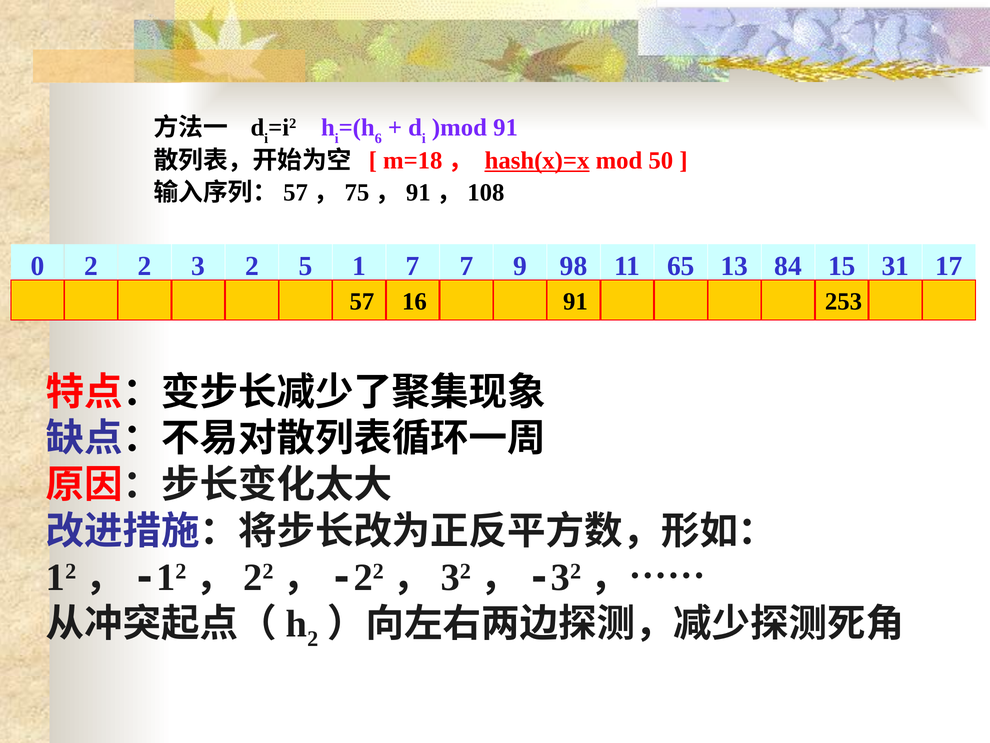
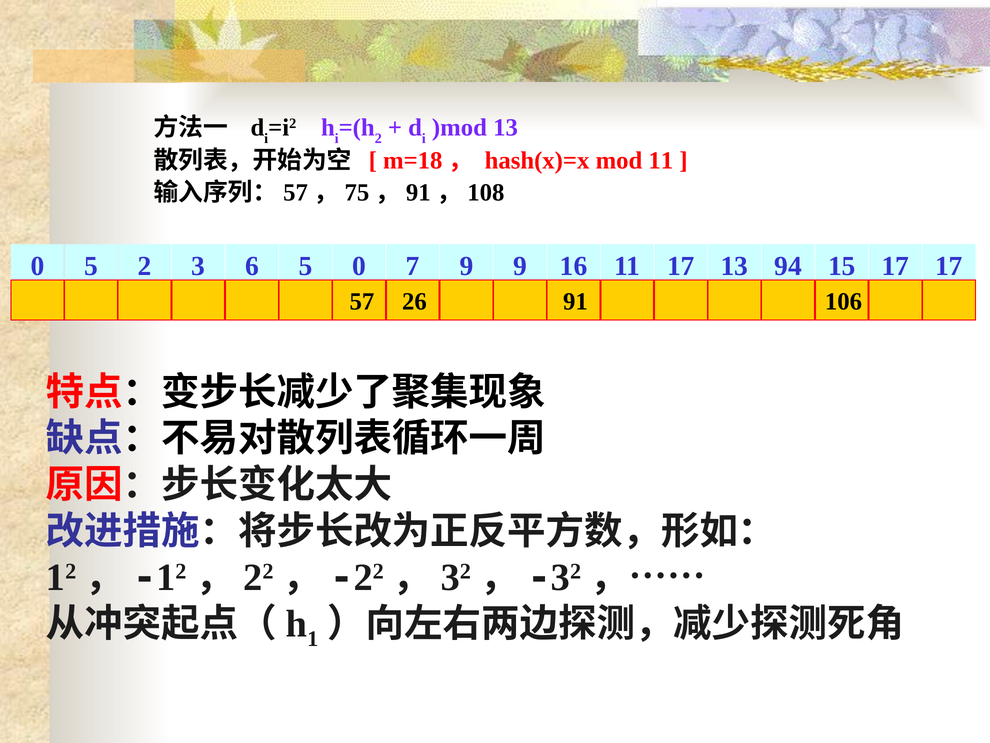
6: 6 -> 2 (378, 138)
)mod 91: 91 -> 13 (506, 128)
hash(x)=x underline: present -> none (537, 161)
mod 50: 50 -> 11 (661, 161)
0 2: 2 -> 5 (91, 266)
3 2: 2 -> 6 (252, 266)
5 1: 1 -> 0 (359, 266)
7 7: 7 -> 9 (466, 266)
98: 98 -> 16 (574, 266)
11 65: 65 -> 17 (681, 266)
84: 84 -> 94 (788, 266)
15 31: 31 -> 17 (895, 266)
16: 16 -> 26 (414, 301)
253: 253 -> 106 (843, 301)
2: 2 -> 1 (313, 638)
